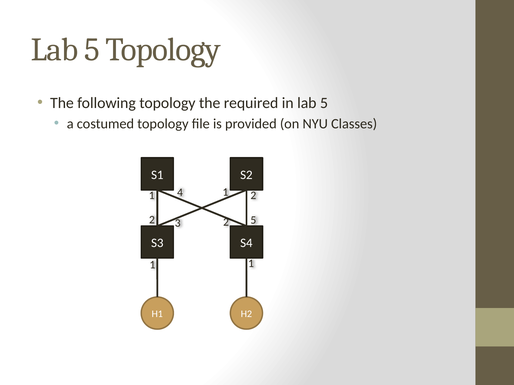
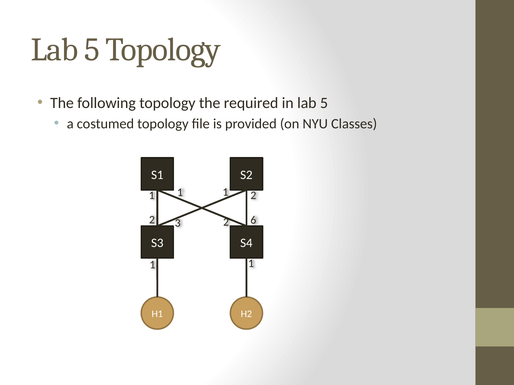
4: 4 -> 1 (180, 193)
3 5: 5 -> 6 (253, 220)
